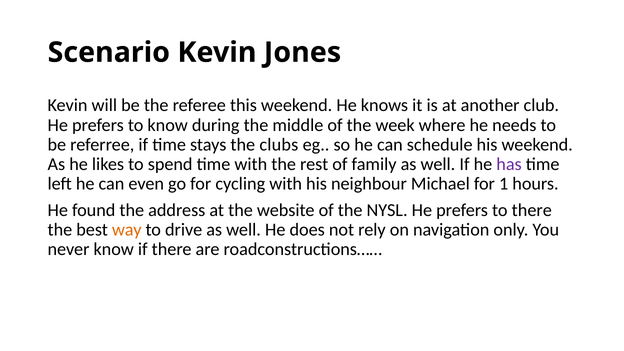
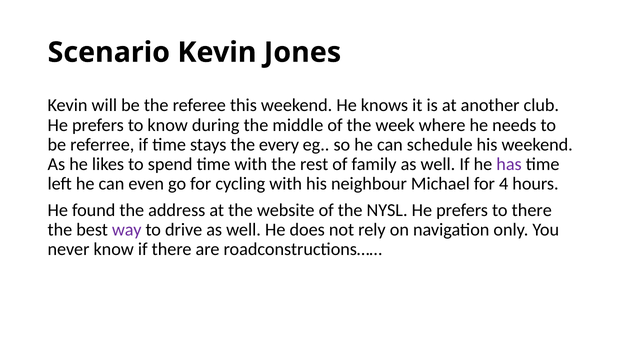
clubs: clubs -> every (279, 145)
1: 1 -> 4 (504, 184)
way colour: orange -> purple (127, 230)
